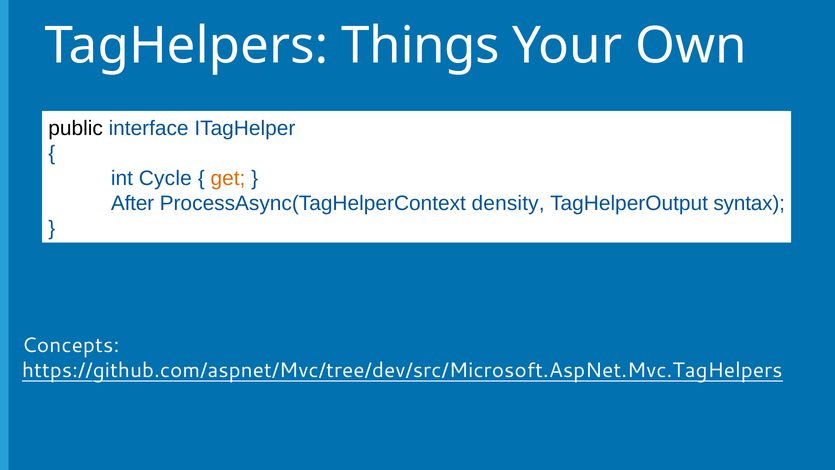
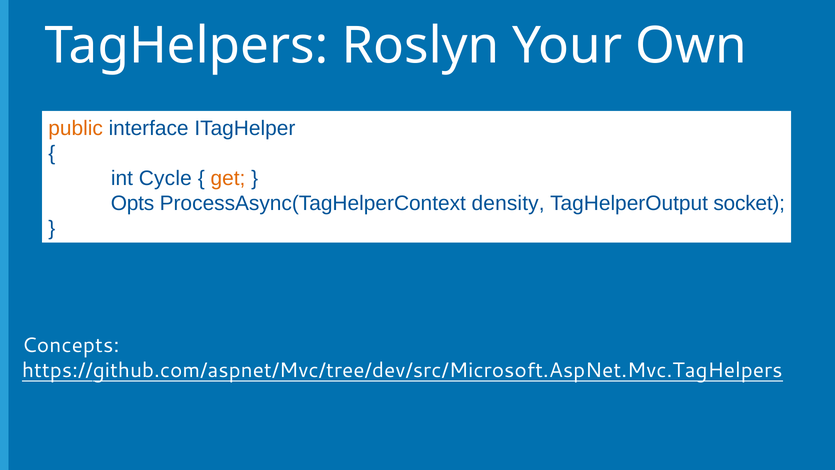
Things: Things -> Roslyn (420, 46)
public colour: black -> orange (76, 128)
After: After -> Opts (133, 203)
syntax: syntax -> socket (749, 203)
